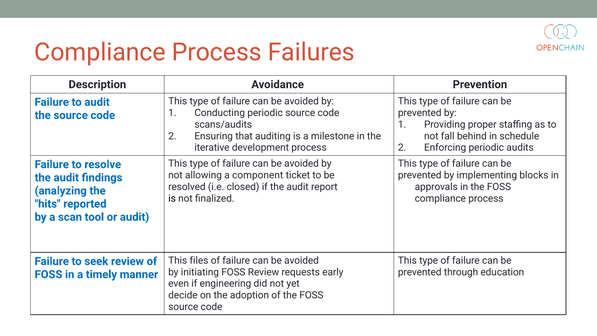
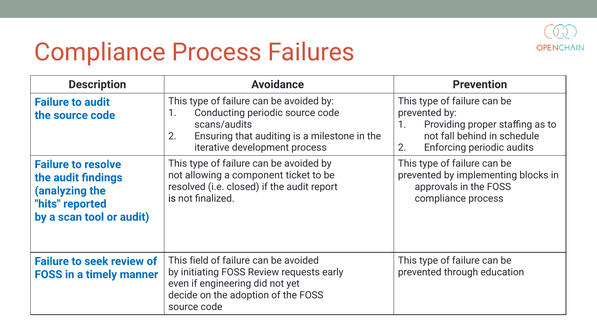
files: files -> field (199, 260)
